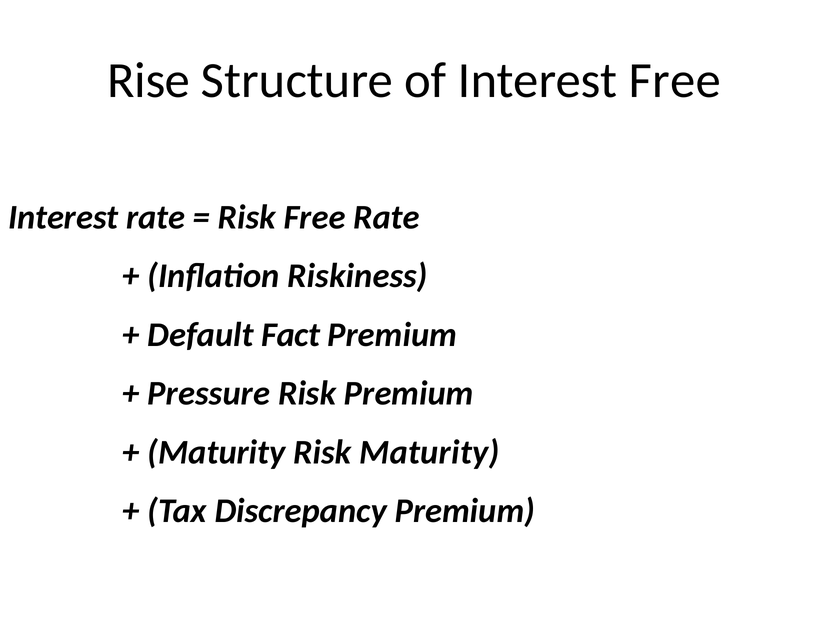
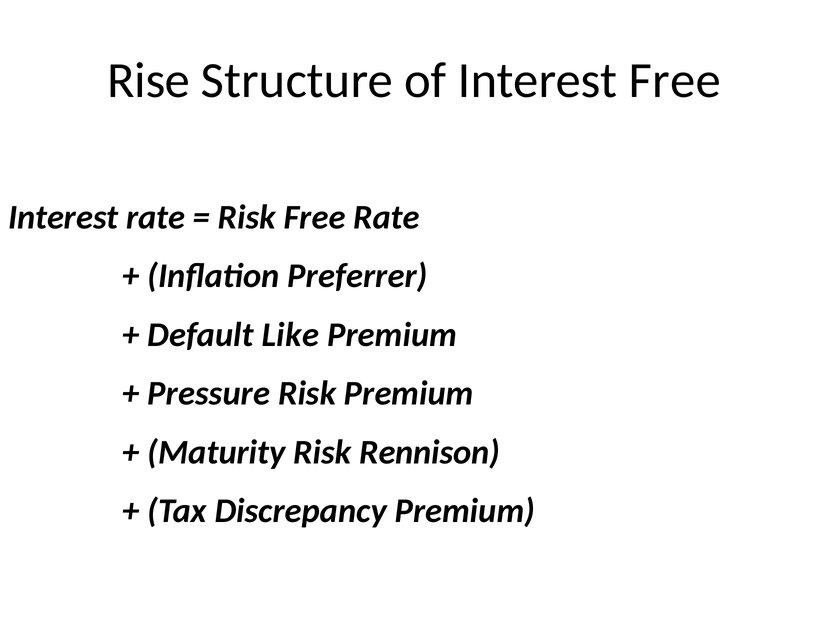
Riskiness: Riskiness -> Preferrer (357, 276)
Fact: Fact -> Like (290, 335)
Risk Maturity: Maturity -> Rennison (430, 453)
